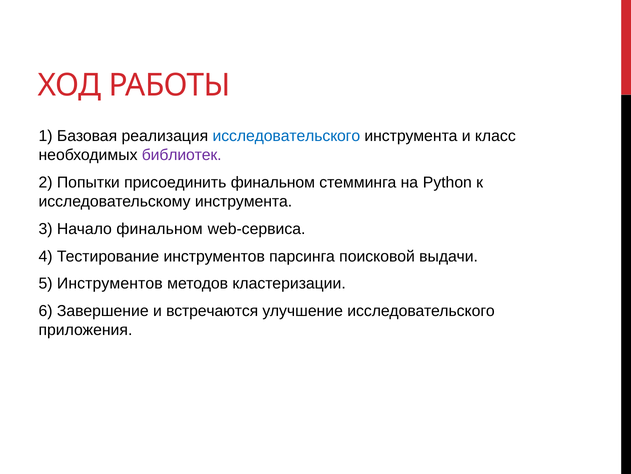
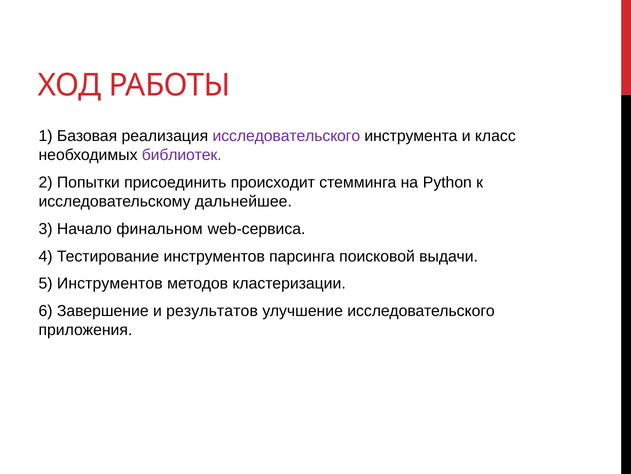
исследовательского colour: blue -> purple (286, 136)
присоединить финальном: финальном -> происходит (273, 182)
исследовательскому инструмента: инструмента -> дальнейшее (243, 201)
встречаются: встречаются -> результатов (212, 311)
